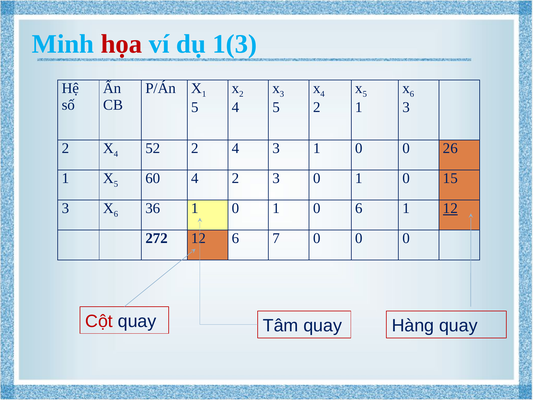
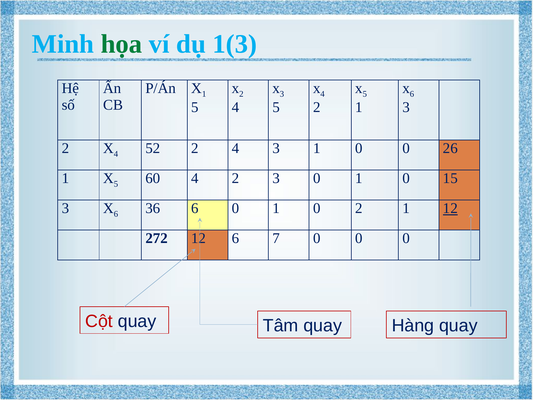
họa colour: red -> green (121, 44)
36 1: 1 -> 6 (195, 208)
0 6: 6 -> 2 (359, 208)
